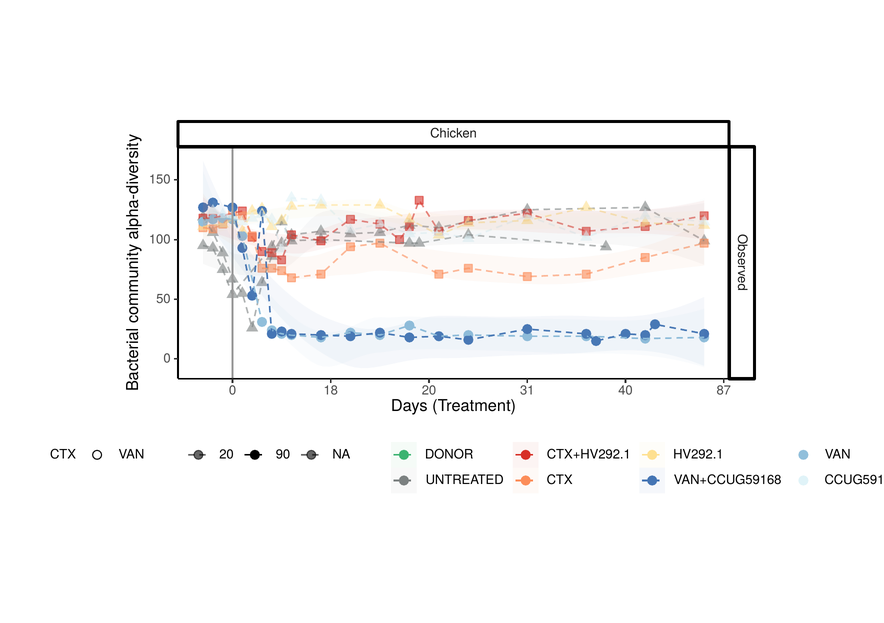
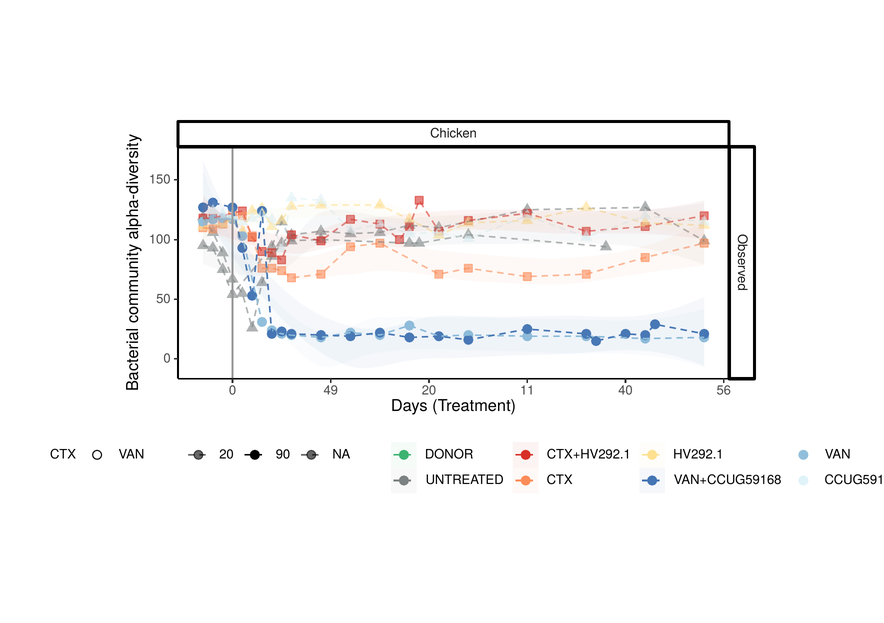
18: 18 -> 49 (331, 390)
31: 31 -> 11 (527, 390)
87: 87 -> 56 (724, 390)
